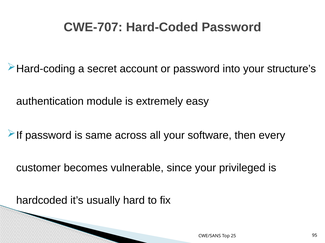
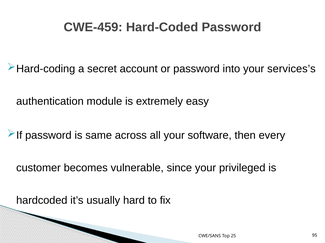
CWE-707: CWE-707 -> CWE-459 (93, 27)
structure’s: structure’s -> services’s (291, 69)
